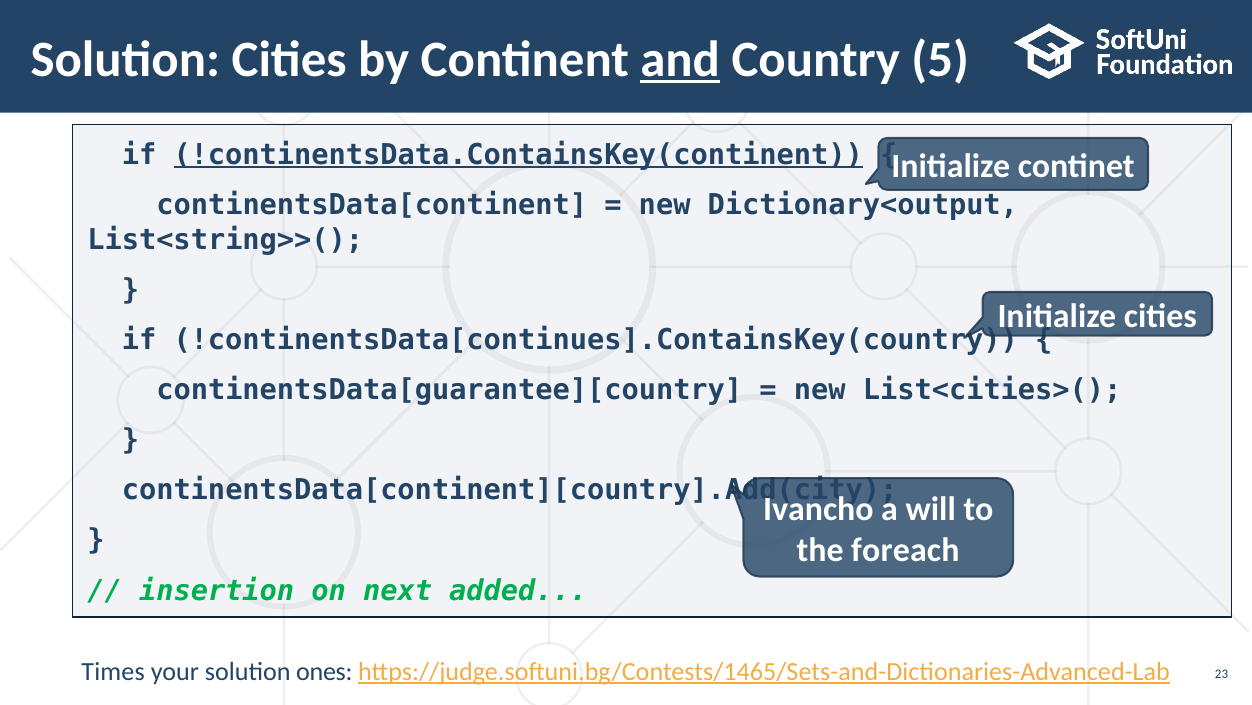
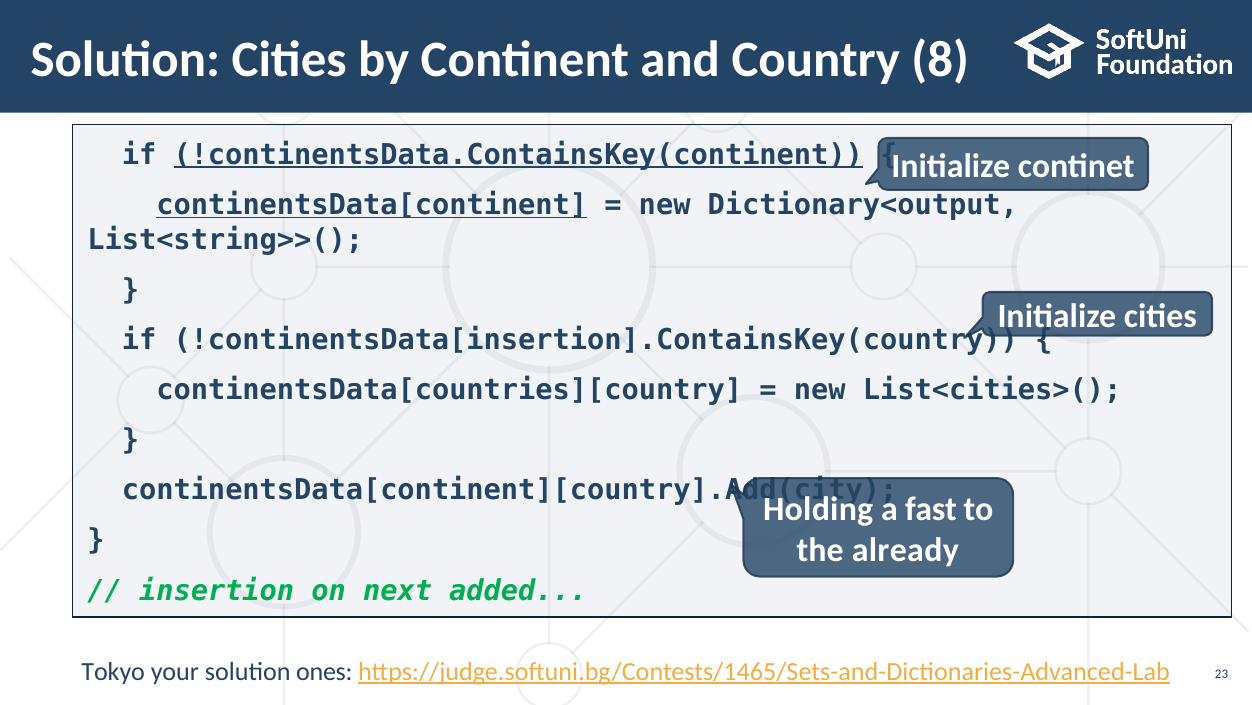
and underline: present -> none (680, 59)
5: 5 -> 8 (940, 59)
continentsData[continent underline: none -> present (372, 205)
!continentsData[continues].ContainsKey(country: !continentsData[continues].ContainsKey(country -> !continentsData[insertion].ContainsKey(country (596, 340)
continentsData[guarantee][country: continentsData[guarantee][country -> continentsData[countries][country (449, 390)
Ivancho: Ivancho -> Holding (818, 509)
will: will -> fast (931, 509)
foreach: foreach -> already (905, 550)
Times: Times -> Tokyo (113, 671)
